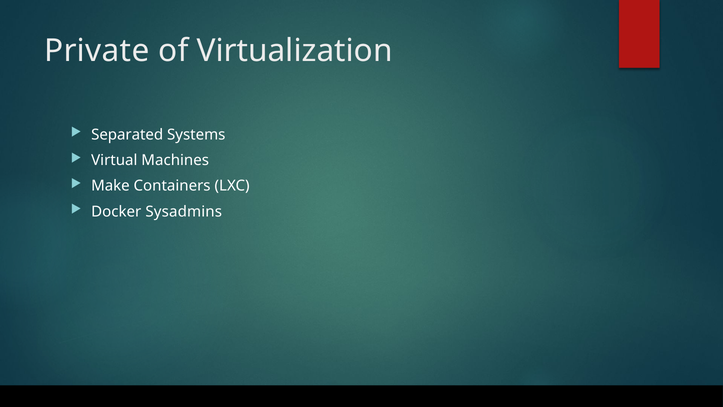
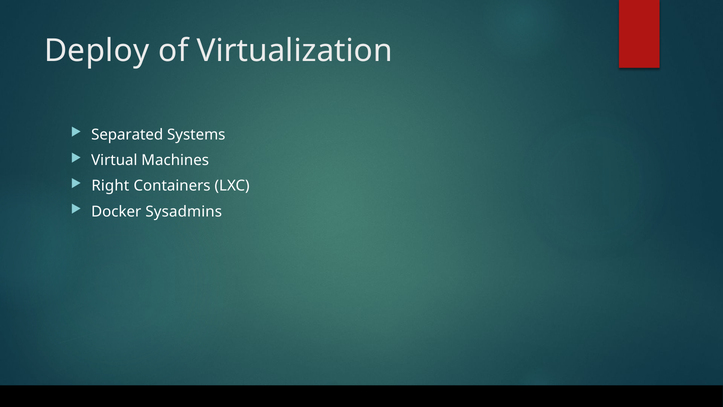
Private: Private -> Deploy (97, 51)
Make: Make -> Right (110, 186)
